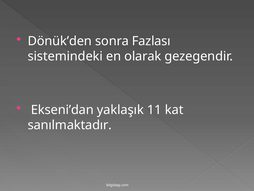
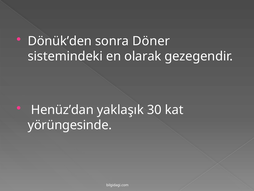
Fazlası: Fazlası -> Döner (151, 41)
Ekseni’dan: Ekseni’dan -> Henüz’dan (62, 110)
11: 11 -> 30 (154, 110)
sanılmaktadır: sanılmaktadır -> yörüngesinde (70, 125)
